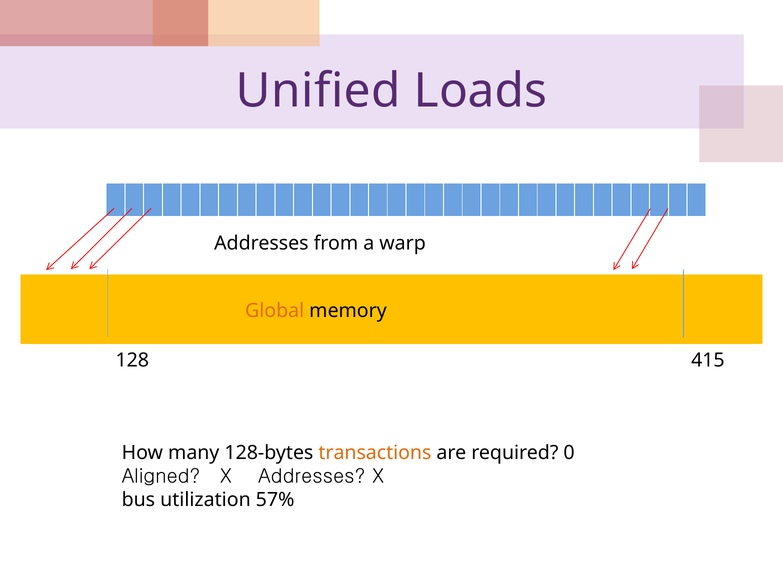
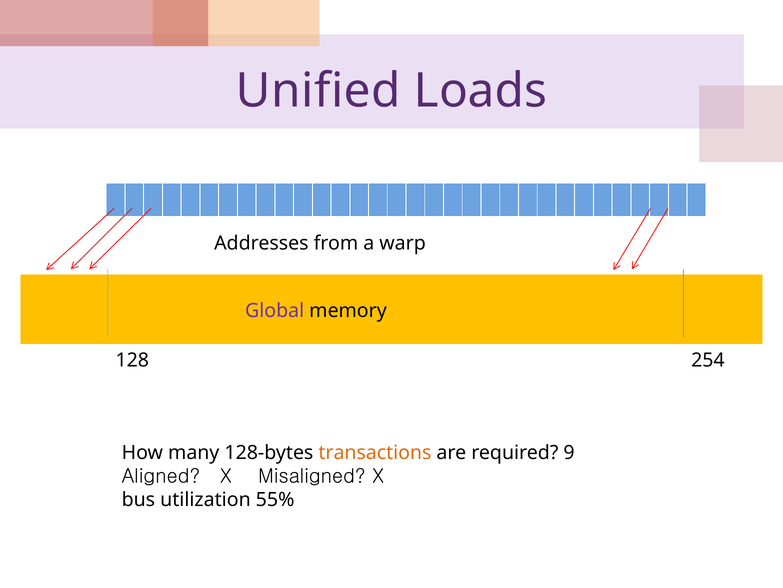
Global colour: orange -> purple (275, 311)
415: 415 -> 254 (708, 360)
0: 0 -> 9 (569, 452)
X Addresses: Addresses -> Misaligned (312, 476)
57%: 57% -> 55% (275, 499)
